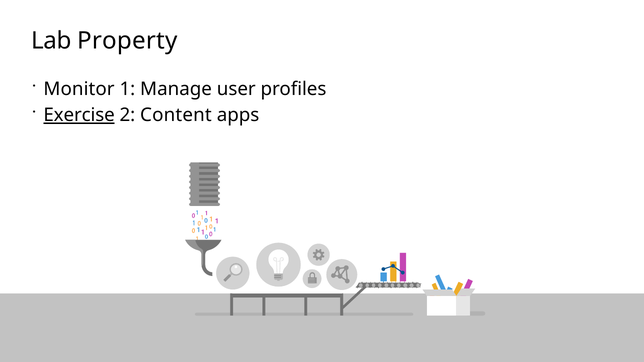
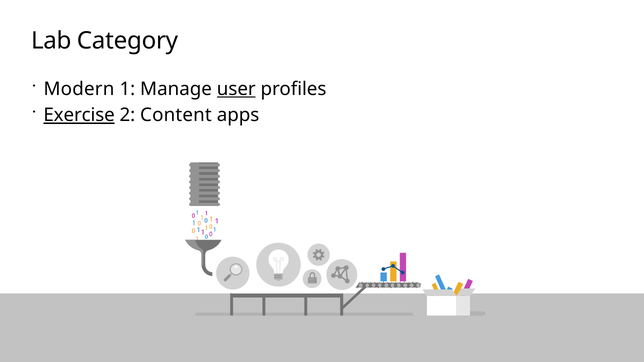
Property: Property -> Category (127, 41)
Monitor: Monitor -> Modern (79, 89)
user underline: none -> present (236, 89)
